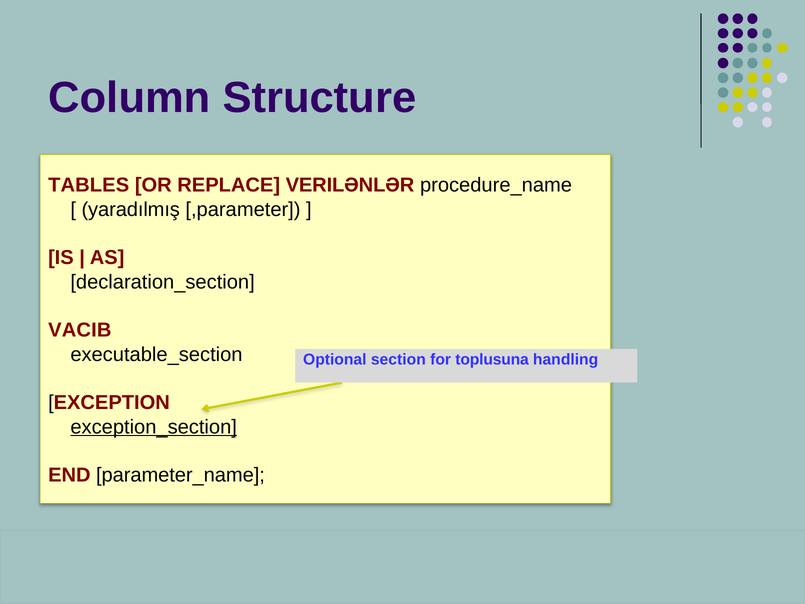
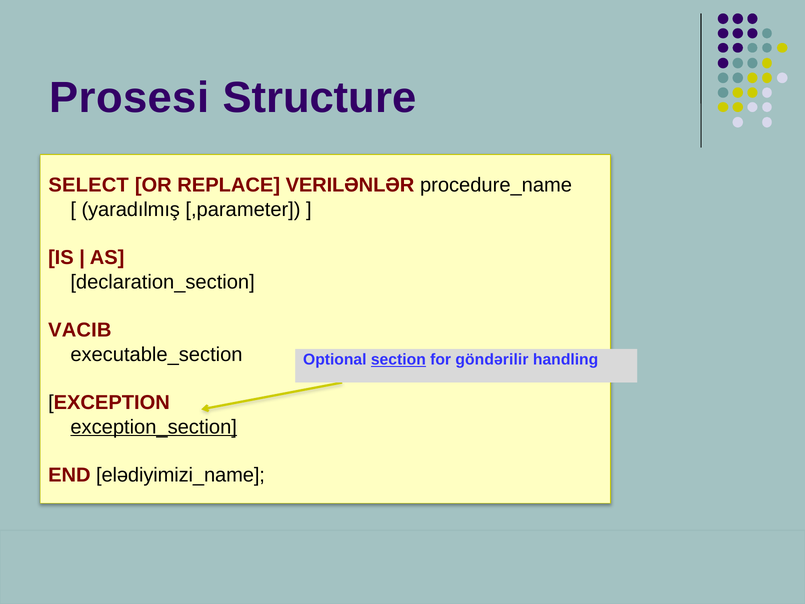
Column: Column -> Prosesi (129, 98)
TABLES: TABLES -> SELECT (89, 185)
section underline: none -> present (398, 360)
toplusuna: toplusuna -> göndərilir (492, 360)
parameter_name: parameter_name -> elədiyimizi_name (180, 475)
